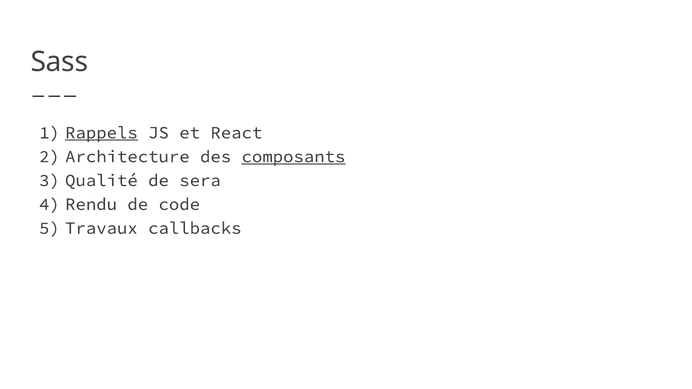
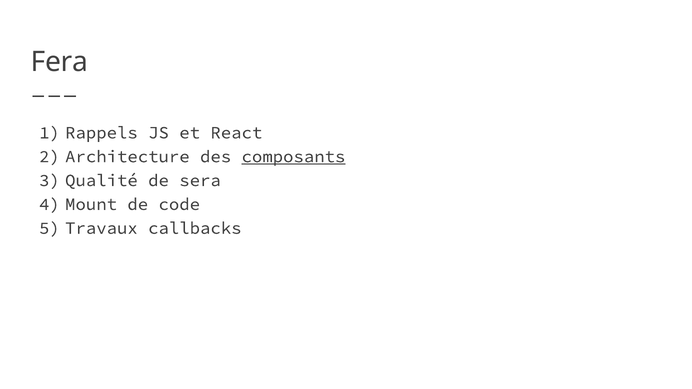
Sass: Sass -> Fera (59, 62)
Rappels underline: present -> none (101, 133)
Rendu: Rendu -> Mount (91, 204)
